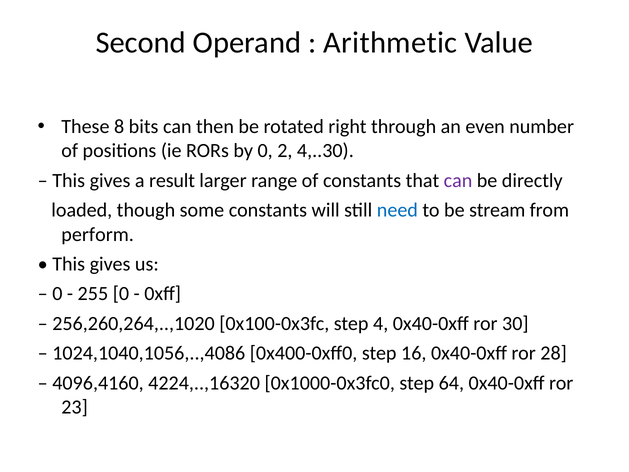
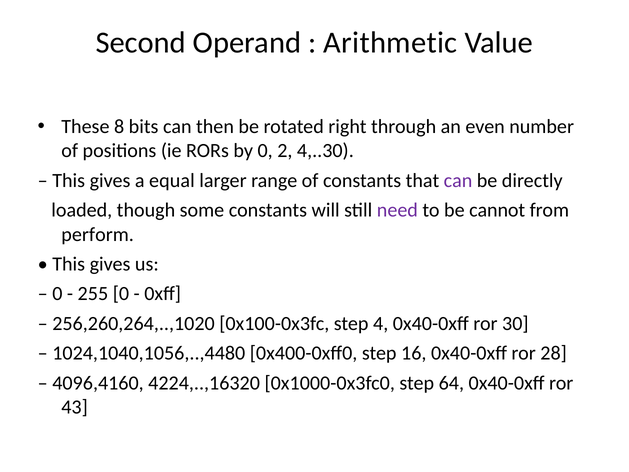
result: result -> equal (172, 180)
need colour: blue -> purple (397, 210)
stream: stream -> cannot (497, 210)
1024,1040,1056,..,4086: 1024,1040,1056,..,4086 -> 1024,1040,1056,..,4480 (149, 353)
23: 23 -> 43 (75, 407)
